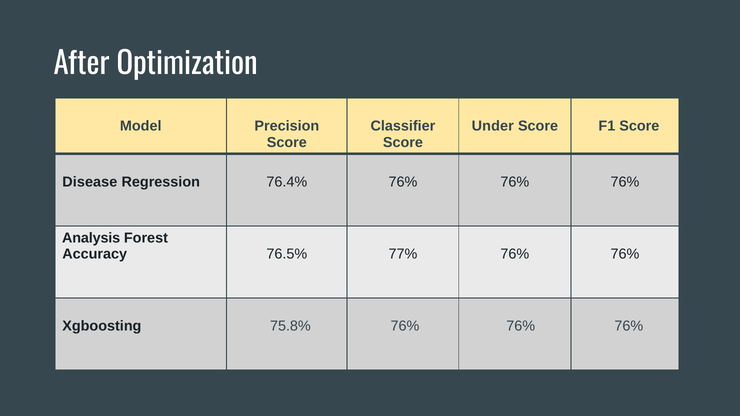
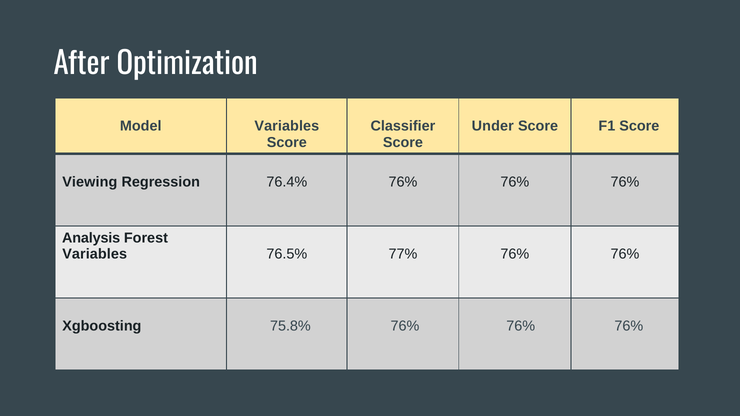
Model Precision: Precision -> Variables (287, 126)
Disease: Disease -> Viewing (90, 182)
Accuracy: Accuracy -> Variables (95, 254)
